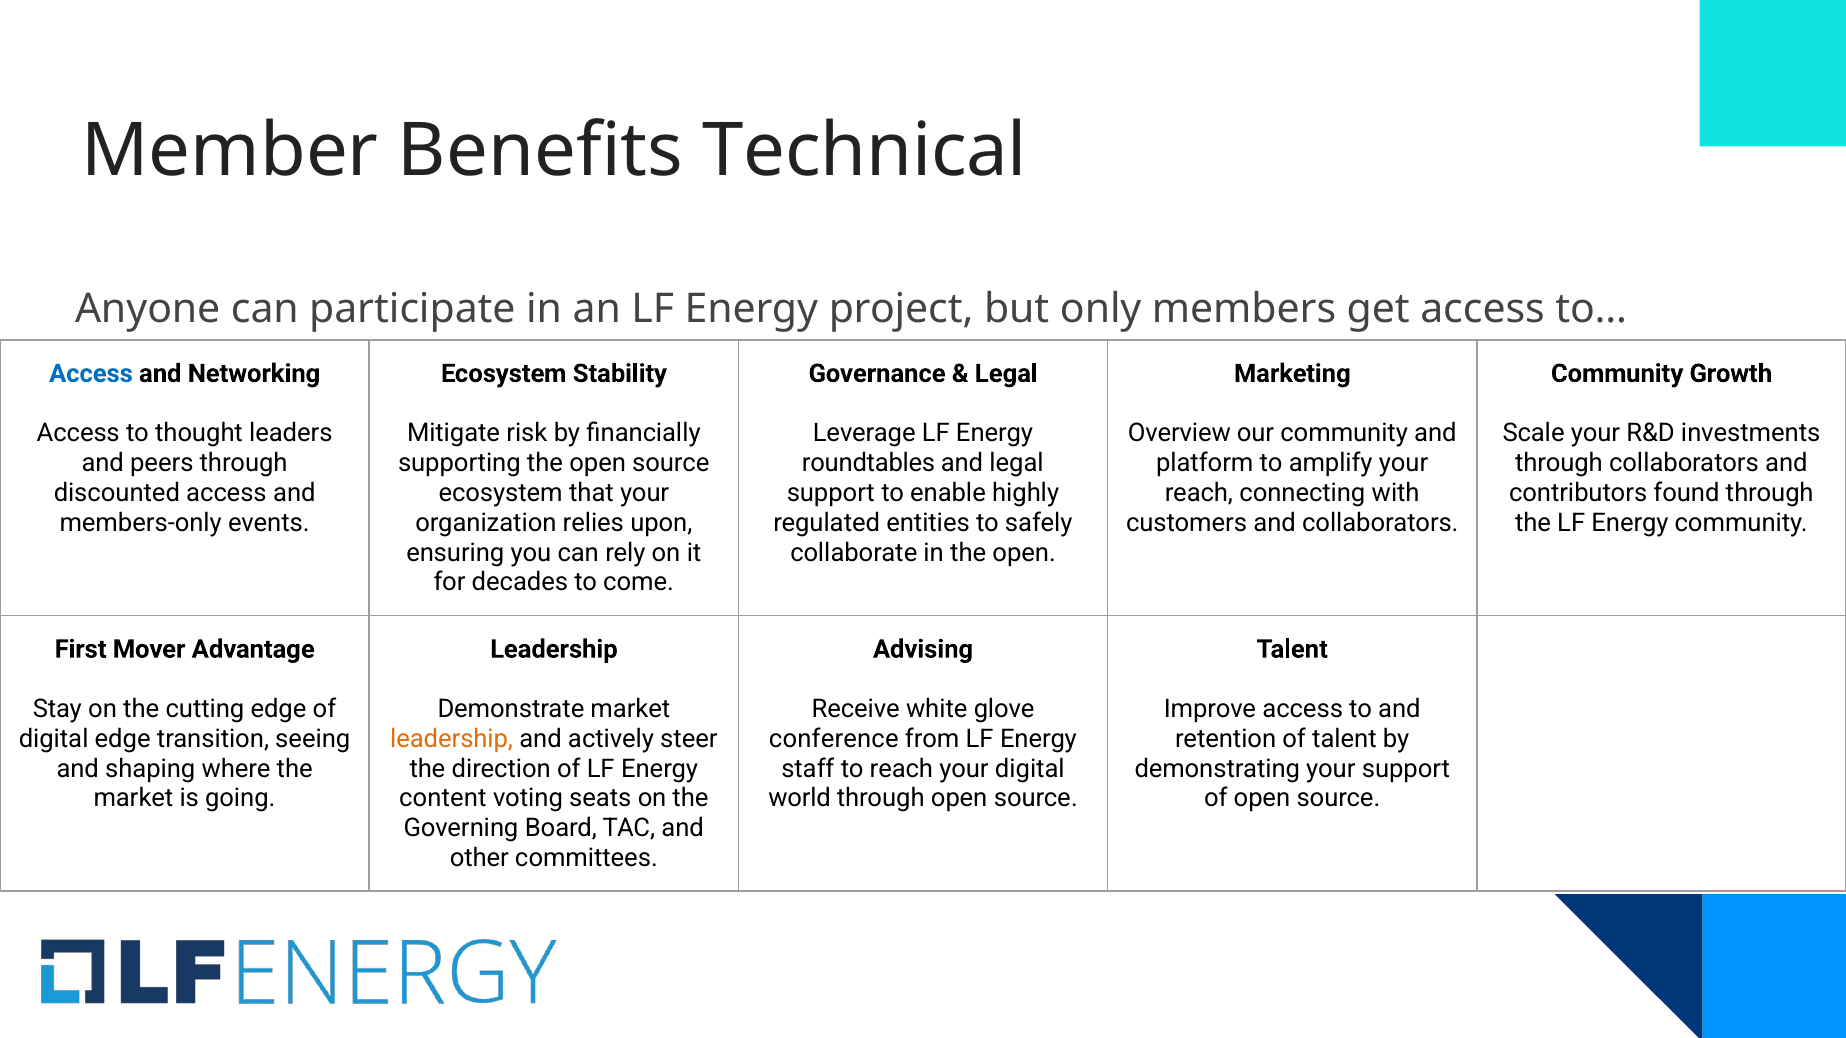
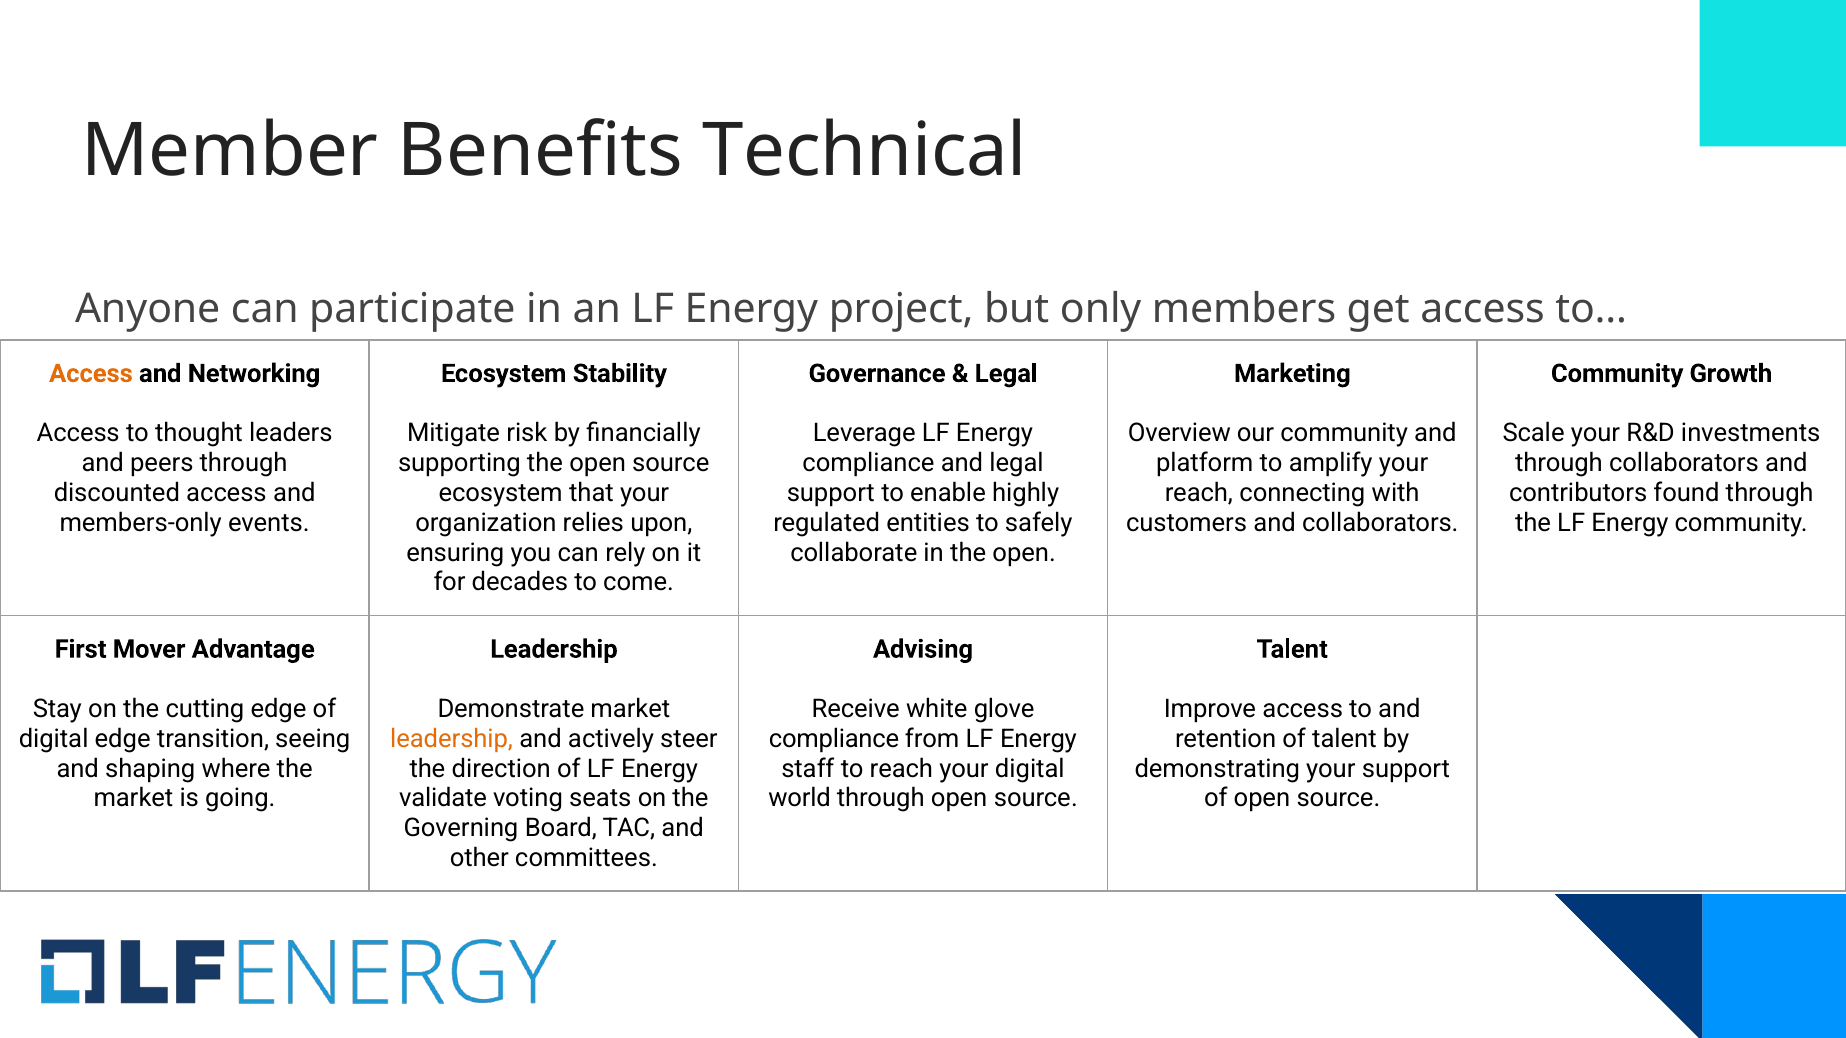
Access colour: blue -> orange (91, 374)
roundtables: roundtables -> compliance (868, 463)
conference: conference -> compliance (834, 739)
content: content -> validate (443, 799)
